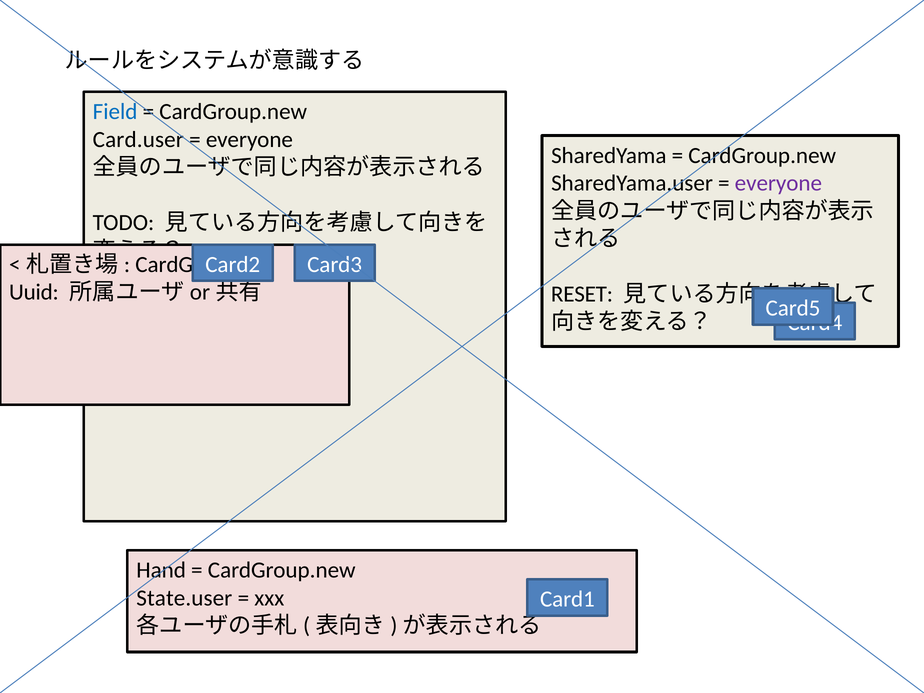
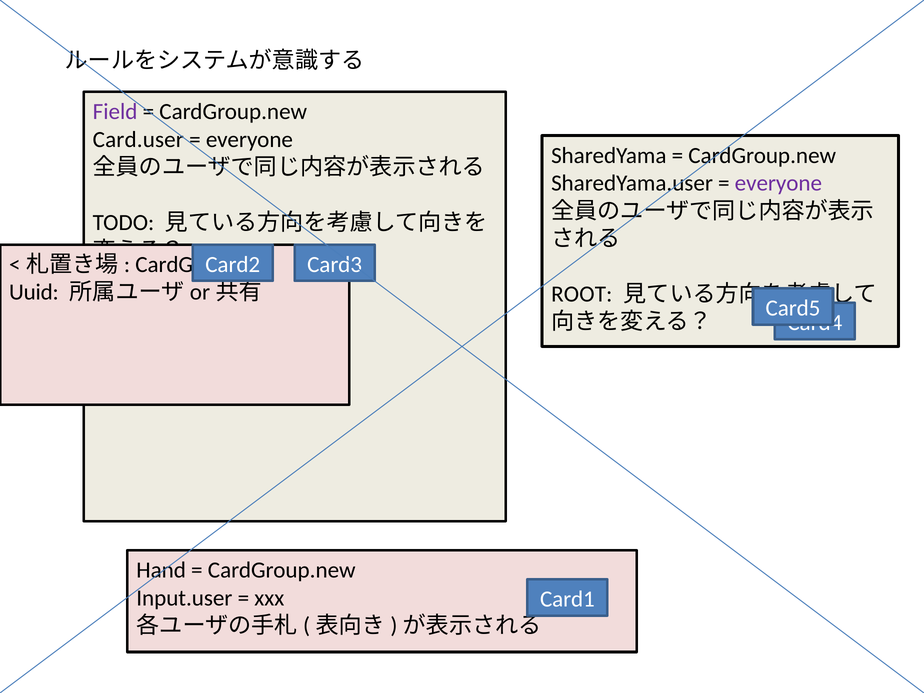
Field colour: blue -> purple (115, 112)
RESET: RESET -> ROOT (582, 294)
State.user: State.user -> Input.user (184, 598)
